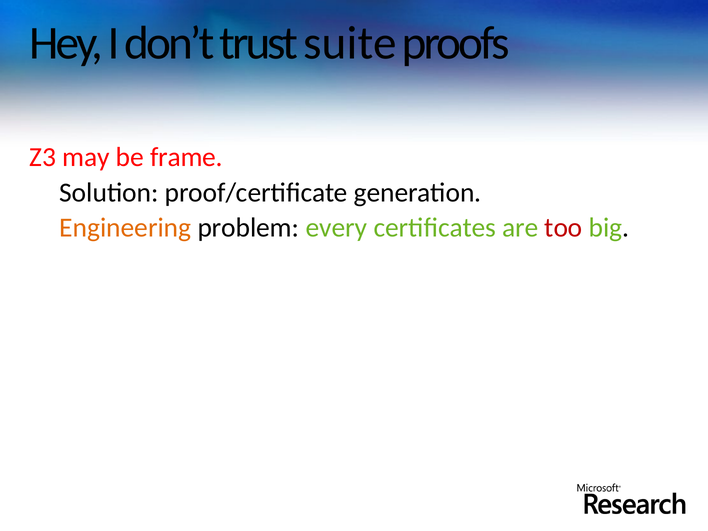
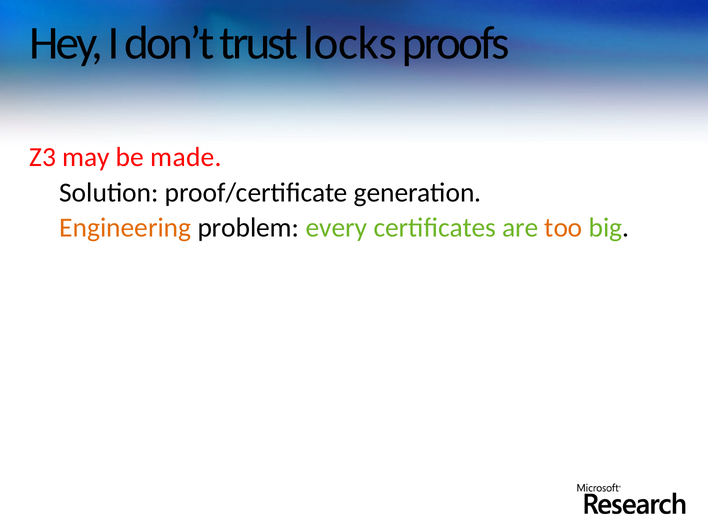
suite: suite -> locks (350, 43)
frame: frame -> made (186, 157)
too colour: red -> orange (563, 228)
